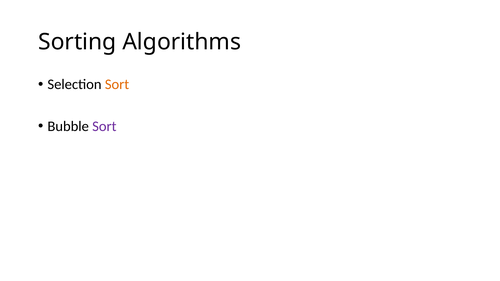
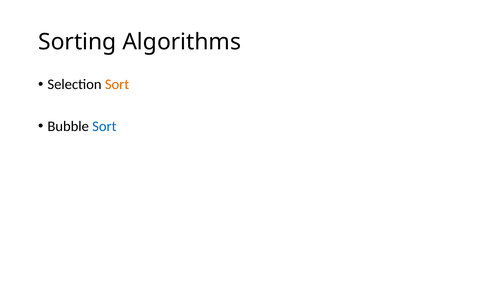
Sort colour: purple -> blue (104, 126)
